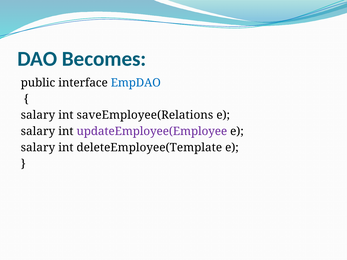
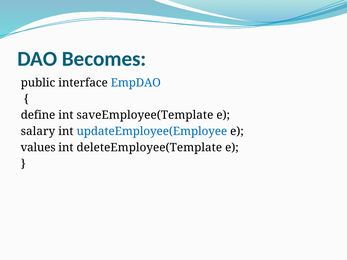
salary: salary -> define (38, 115)
saveEmployee(Relations: saveEmployee(Relations -> saveEmployee(Template (145, 115)
updateEmployee(Employee colour: purple -> blue (152, 131)
salary: salary -> values (38, 148)
